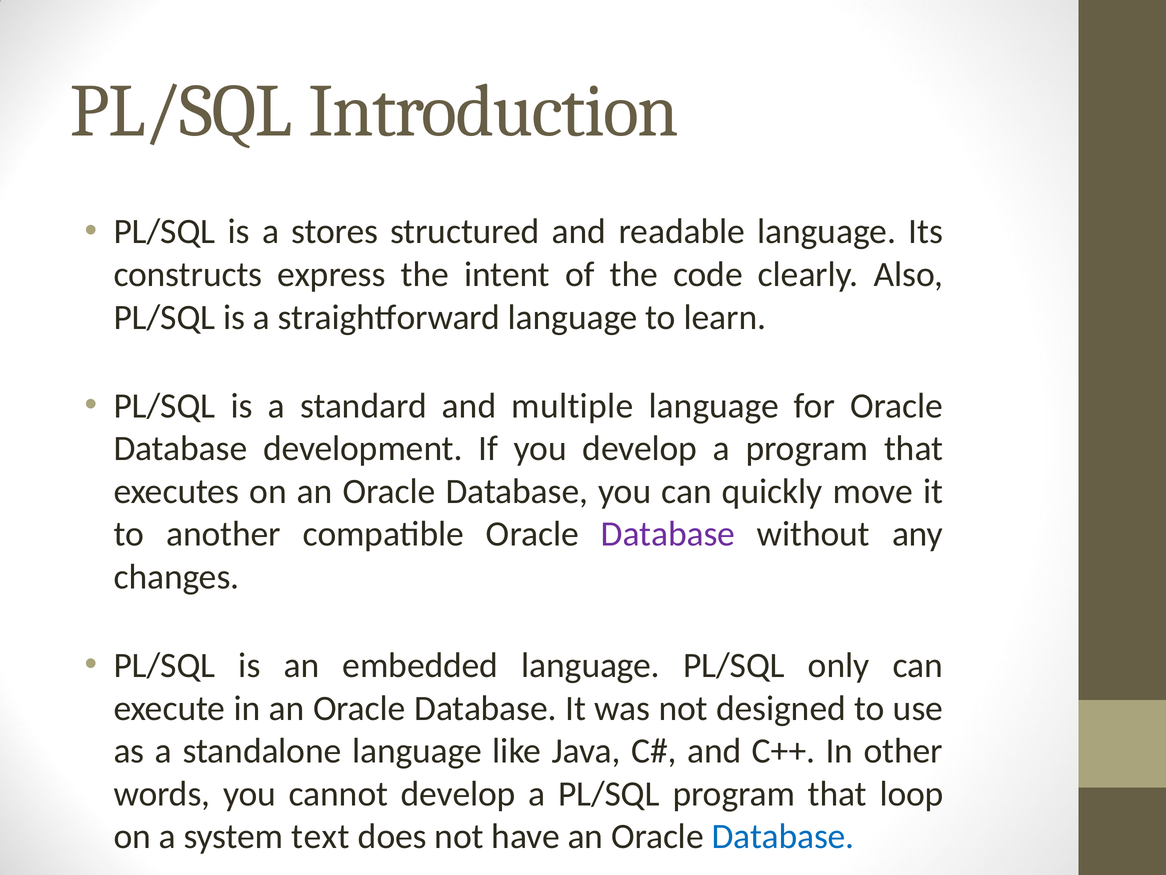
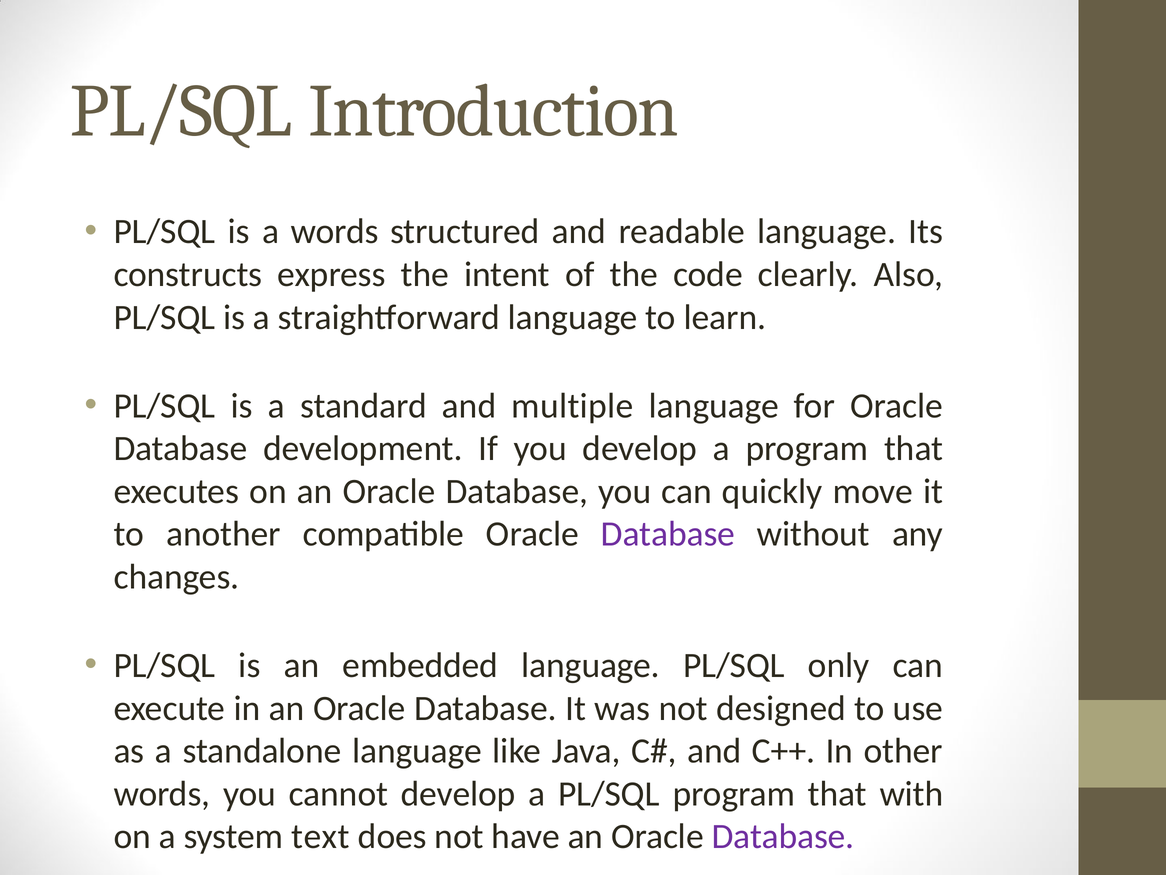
a stores: stores -> words (335, 232)
loop: loop -> with (911, 793)
Database colour: blue -> purple (783, 836)
